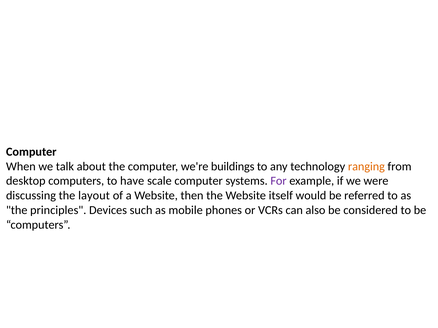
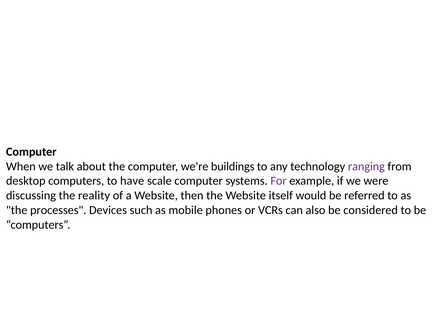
ranging colour: orange -> purple (366, 167)
layout: layout -> reality (94, 196)
principles: principles -> processes (58, 210)
